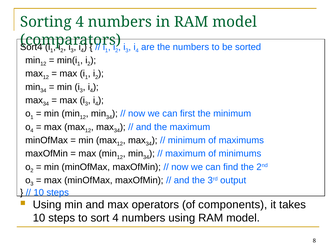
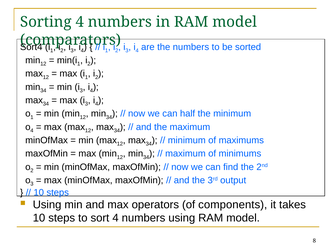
first: first -> half (188, 114)
